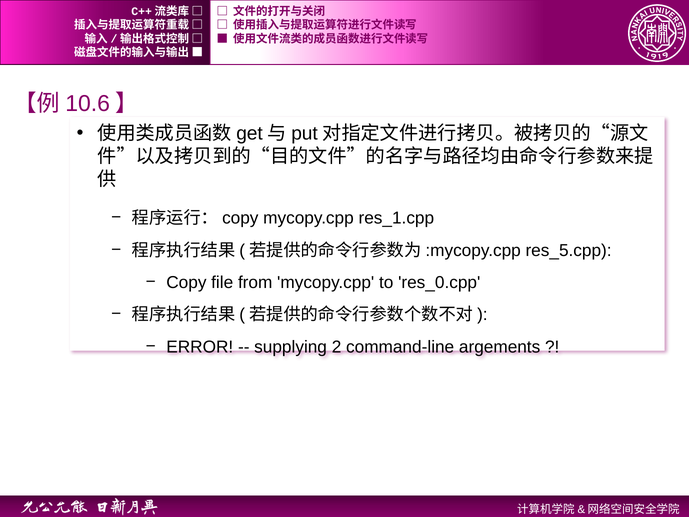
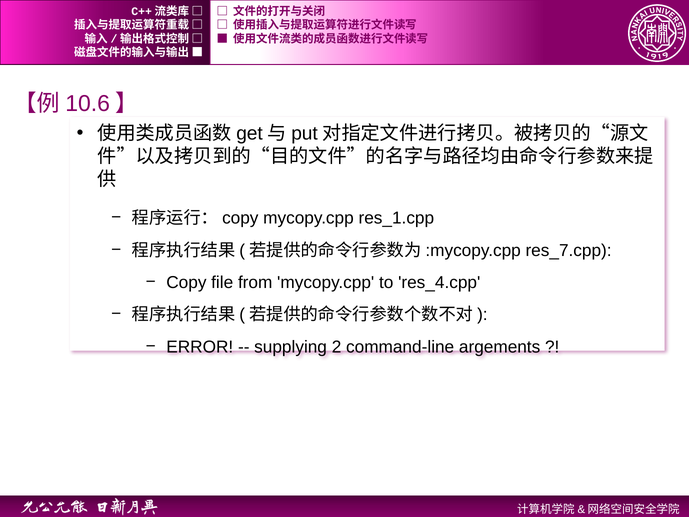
res_5.cpp: res_5.cpp -> res_7.cpp (569, 250)
res_0.cpp: res_0.cpp -> res_4.cpp (439, 282)
